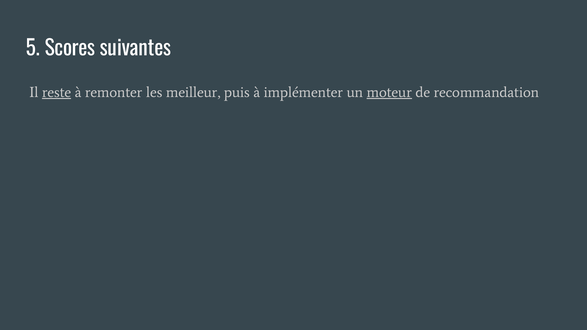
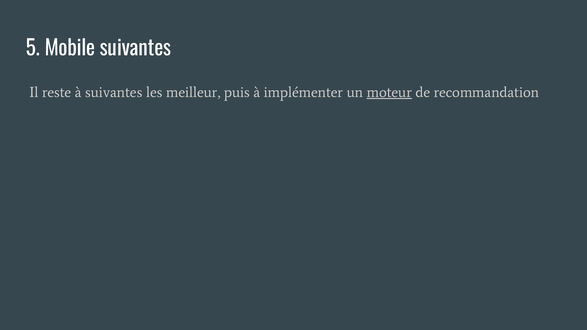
Scores: Scores -> Mobile (70, 49)
reste underline: present -> none (57, 92)
à remonter: remonter -> suivantes (114, 92)
